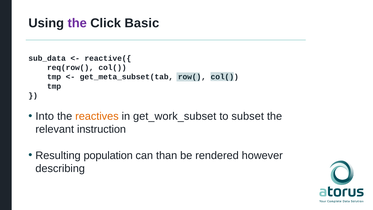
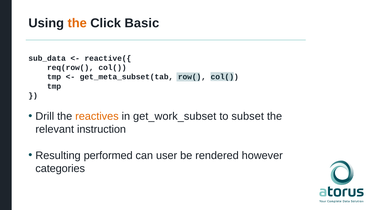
the colour: purple -> orange (77, 23)
Into: Into -> Drill (45, 116)
population: population -> performed (108, 155)
than: than -> user (167, 155)
describing: describing -> categories (60, 168)
